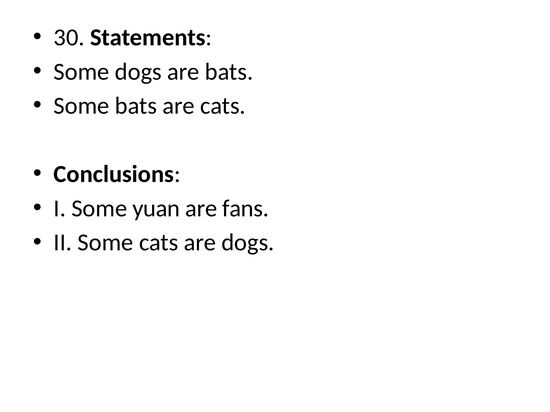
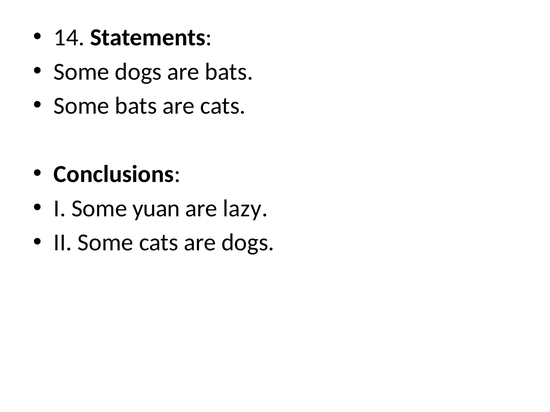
30: 30 -> 14 (69, 37)
fans: fans -> lazy (245, 209)
